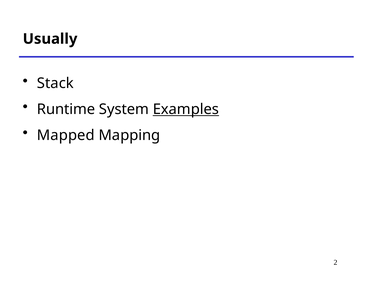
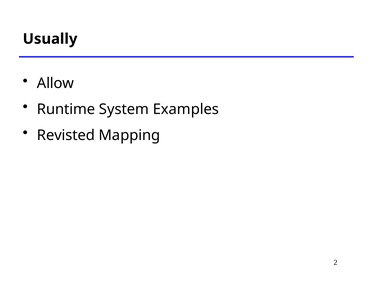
Stack: Stack -> Allow (55, 83)
Examples underline: present -> none (186, 109)
Mapped: Mapped -> Revisted (66, 135)
